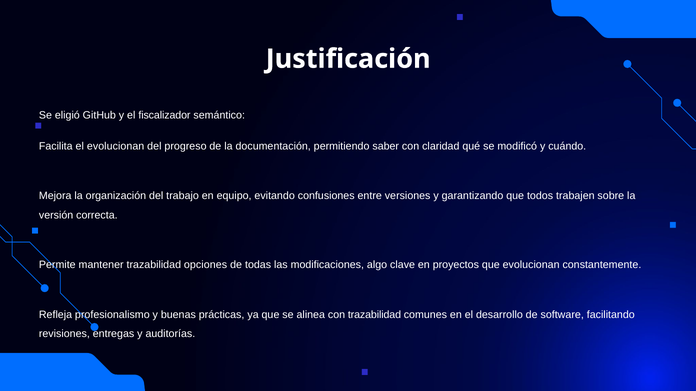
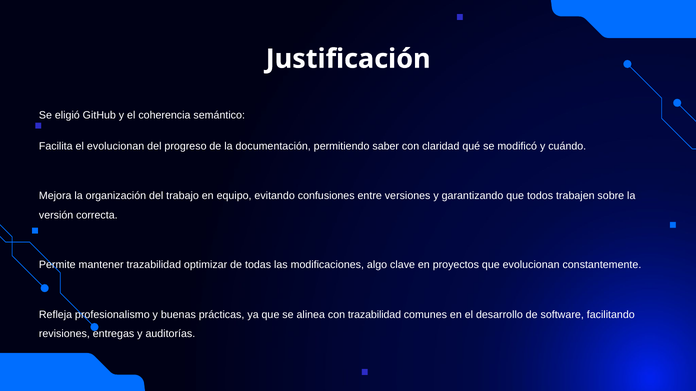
fiscalizador: fiscalizador -> coherencia (164, 115)
opciones: opciones -> optimizar (206, 265)
